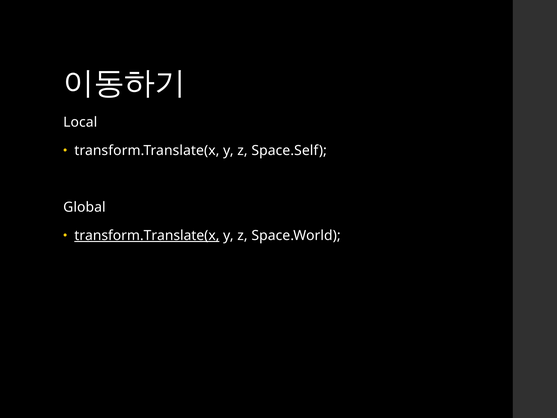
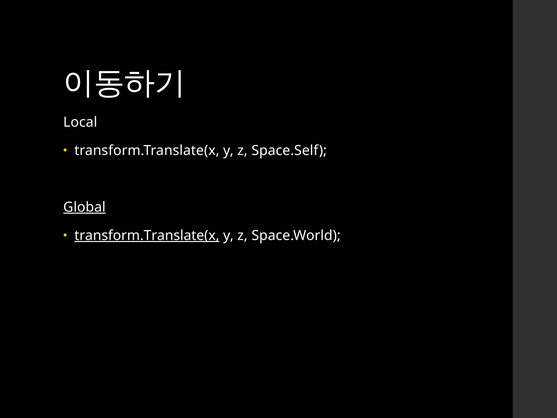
Global underline: none -> present (84, 207)
